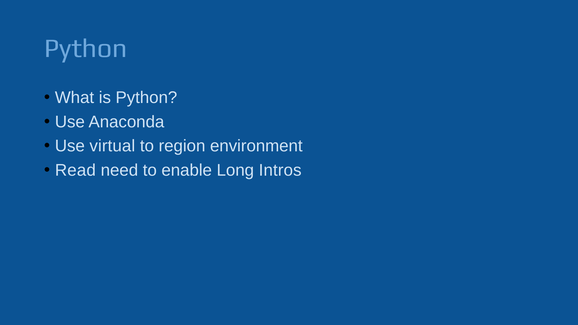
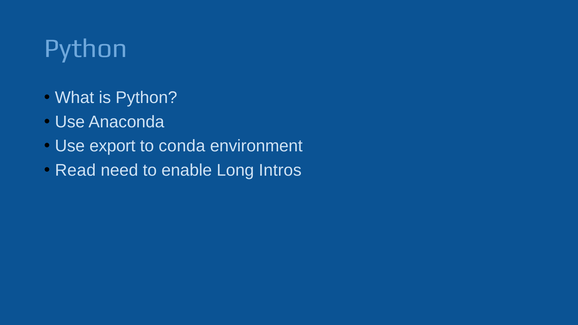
virtual: virtual -> export (112, 146)
region: region -> conda (182, 146)
